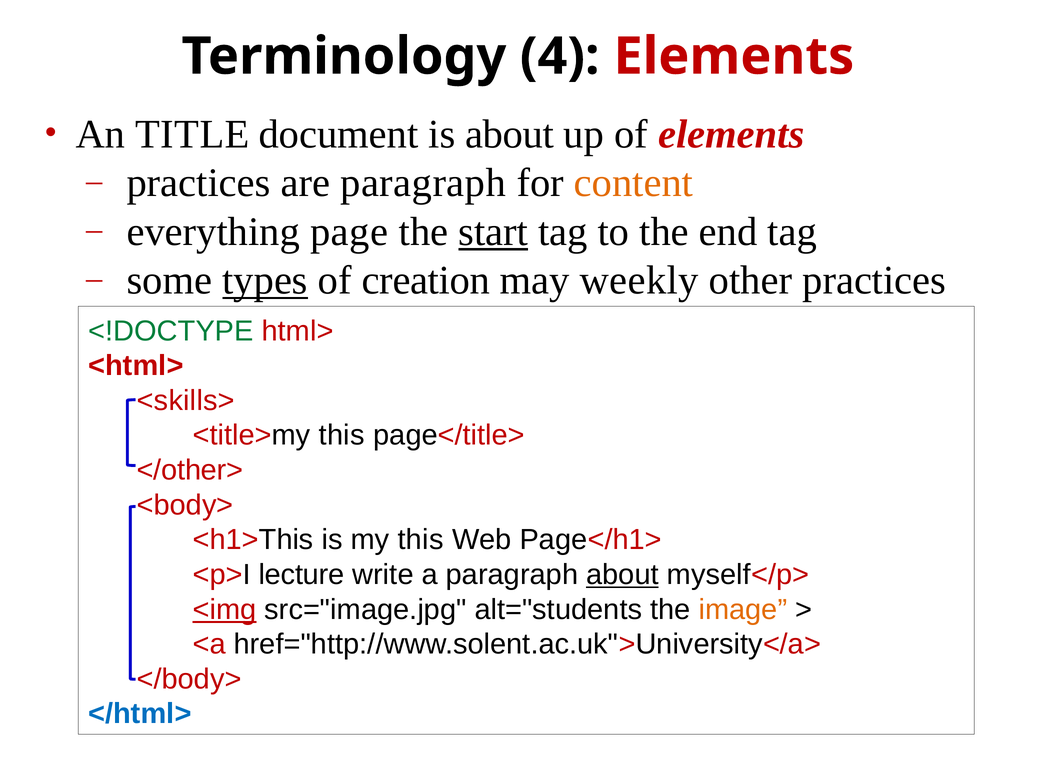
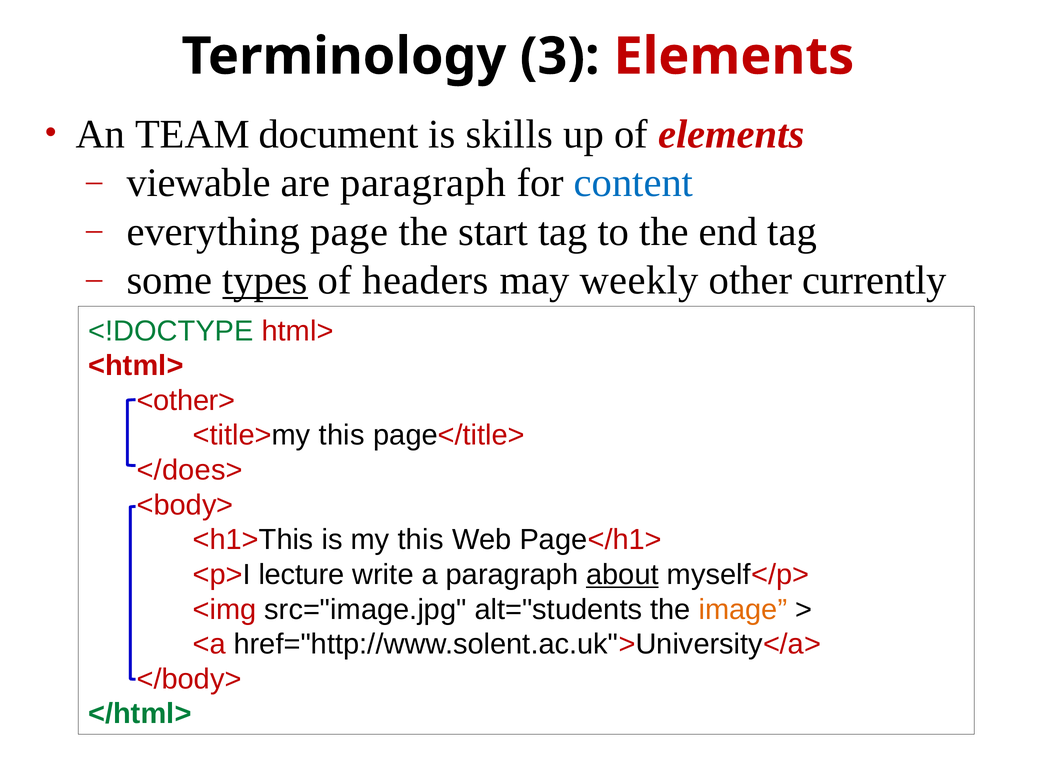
4: 4 -> 3 (560, 57)
TITLE: TITLE -> TEAM (193, 134)
is about: about -> skills (509, 134)
practices: practices -> viewable (199, 183)
content colour: orange -> blue (633, 183)
start underline: present -> none (493, 232)
creation: creation -> headers (426, 281)
other practices: practices -> currently (874, 281)
<skills>: <skills> -> <other> (186, 401)
</other>: </other> -> </does> (190, 470)
<img underline: present -> none (225, 609)
</html> colour: blue -> green (140, 714)
